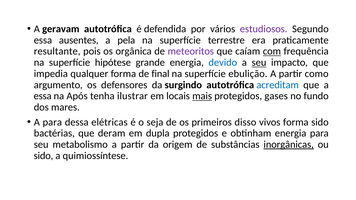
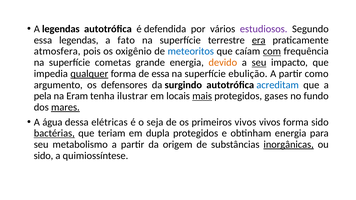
A geravam: geravam -> legendas (61, 29)
essa ausentes: ausentes -> legendas (79, 40)
pela: pela -> fato (126, 40)
era underline: none -> present (259, 40)
resultante: resultante -> atmosfera (57, 51)
orgânica: orgânica -> oxigênio (134, 51)
meteoritos colour: purple -> blue (191, 51)
hipótese: hipótese -> cometas (113, 63)
devido colour: blue -> orange (223, 63)
qualquer underline: none -> present (89, 74)
de final: final -> essa (160, 74)
essa: essa -> pela (43, 96)
Após: Após -> Eram (77, 96)
mares underline: none -> present (65, 107)
A para: para -> água (52, 122)
primeiros disso: disso -> vivos (245, 122)
bactérias underline: none -> present (54, 133)
deram: deram -> teriam (112, 133)
